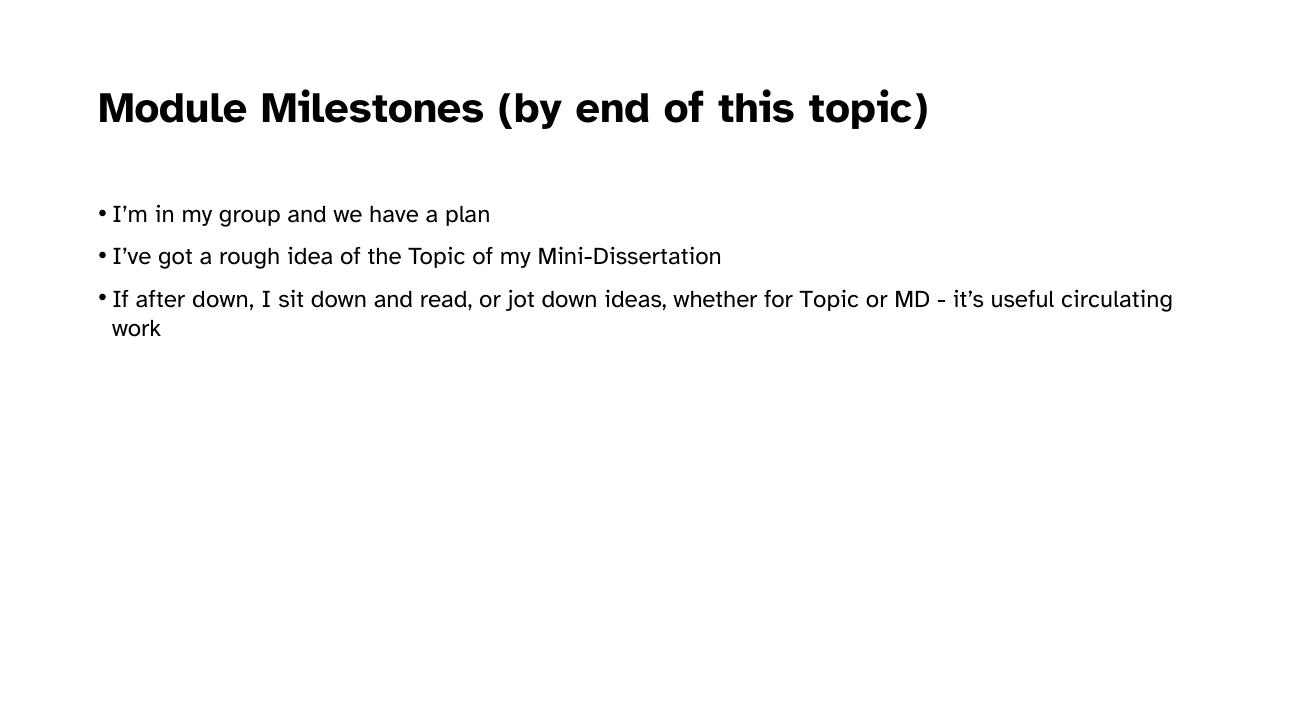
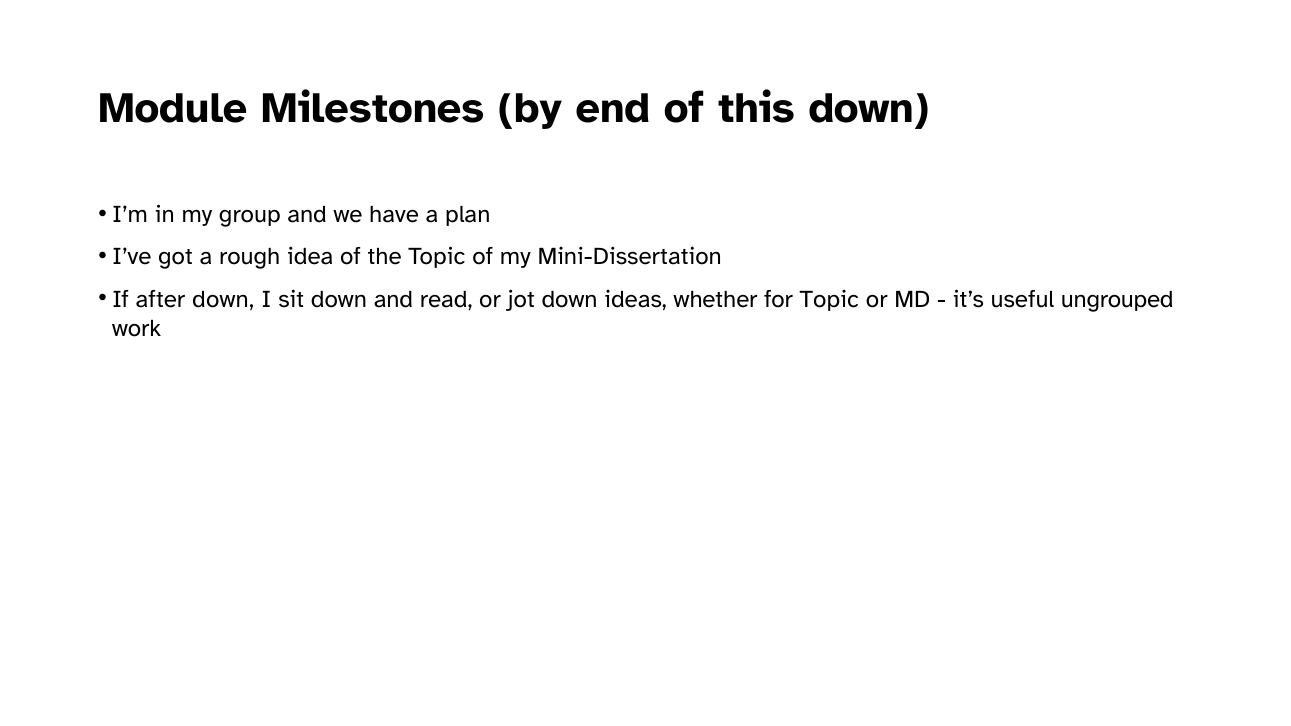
this topic: topic -> down (869, 109)
circulating: circulating -> ungrouped (1117, 299)
